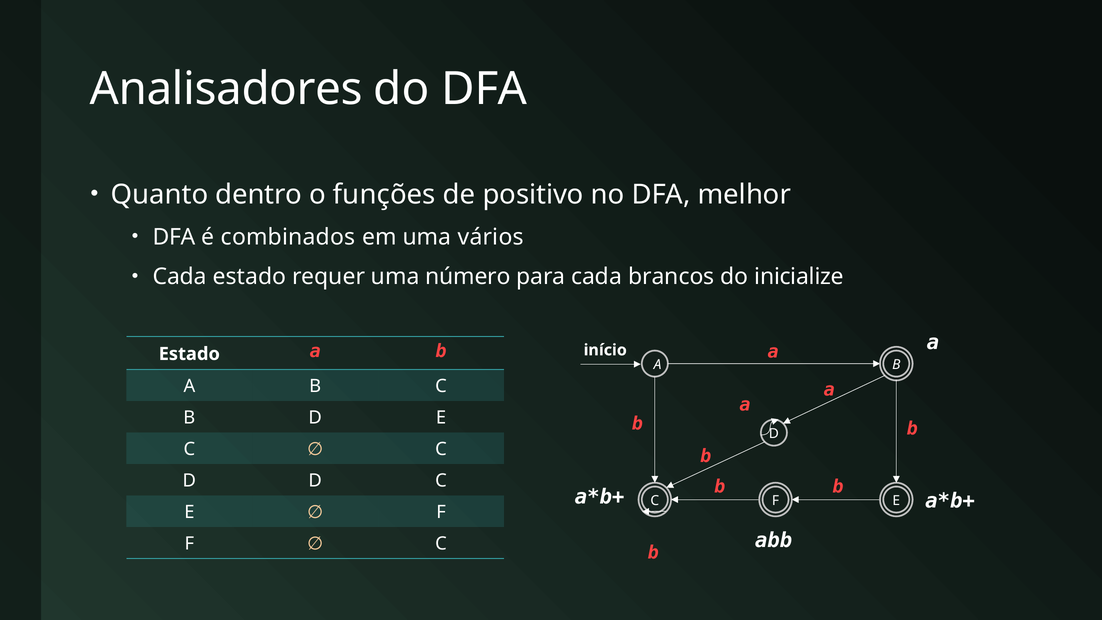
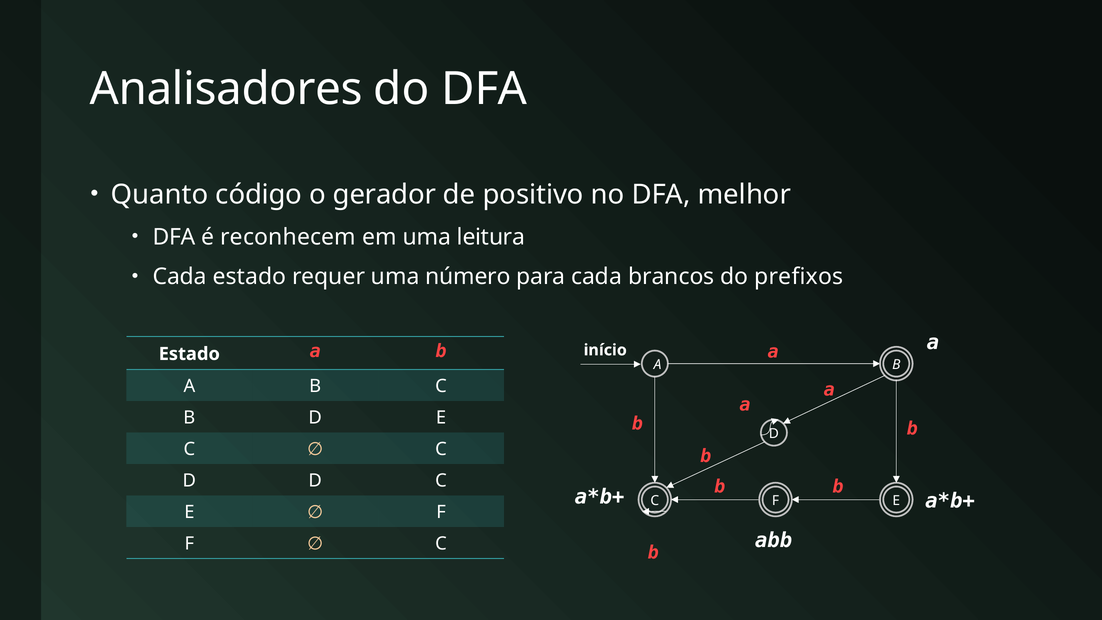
dentro: dentro -> código (259, 195)
funções: funções -> gerador (384, 195)
combinados: combinados -> reconhecem (288, 237)
vários: vários -> leitura (491, 237)
inicialize: inicialize -> prefixos (799, 277)
